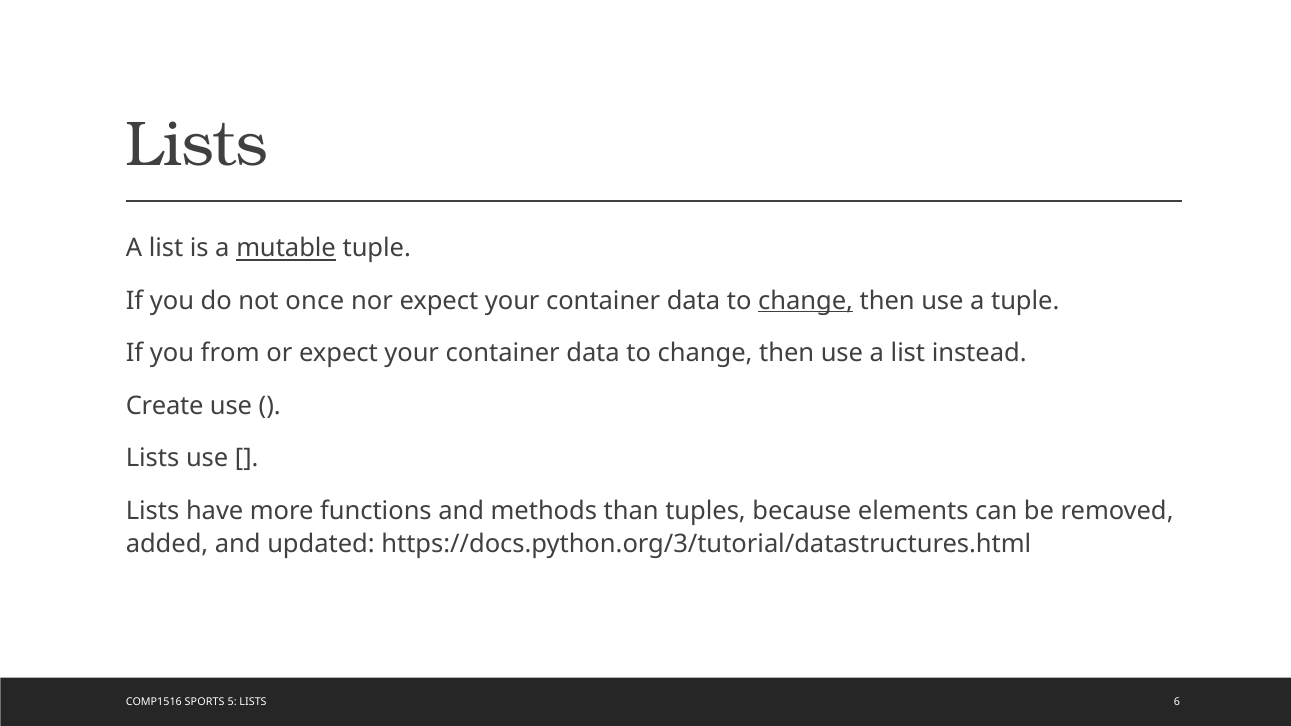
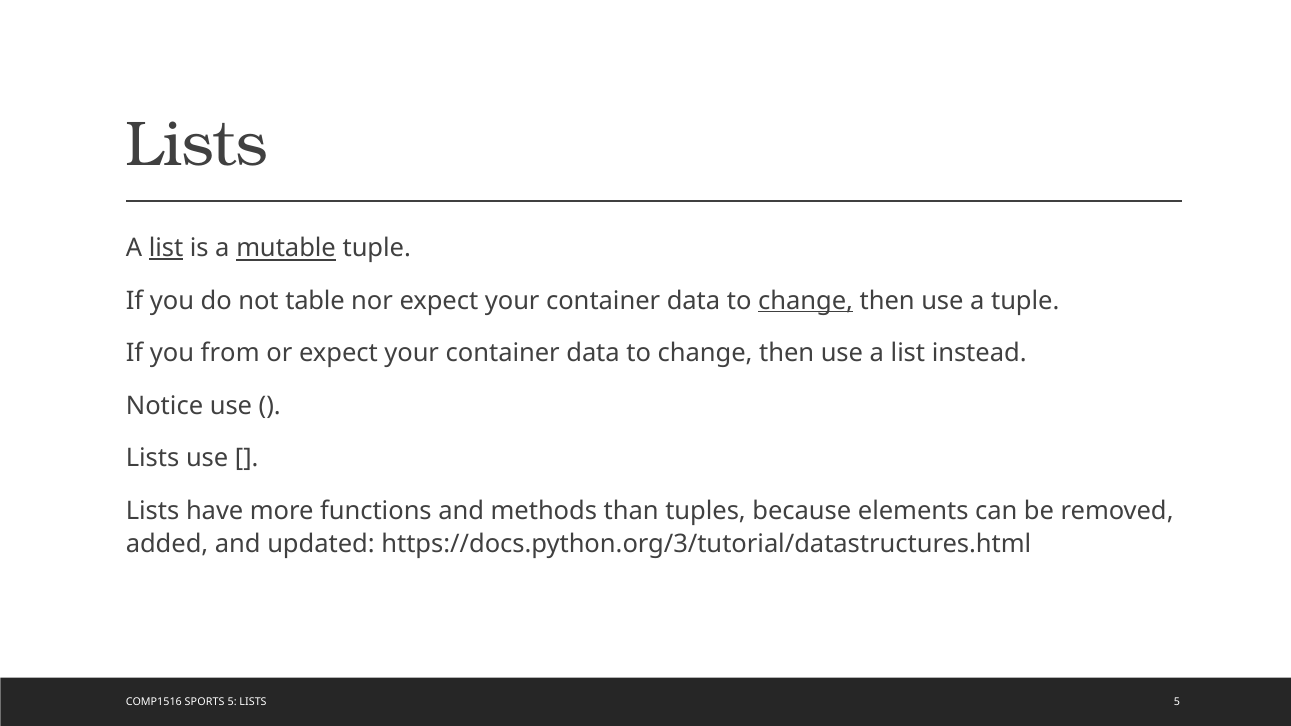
list underline: none -> present (166, 248)
once: once -> table (315, 301)
Create: Create -> Notice (165, 406)
LISTS 6: 6 -> 5 (1177, 702)
